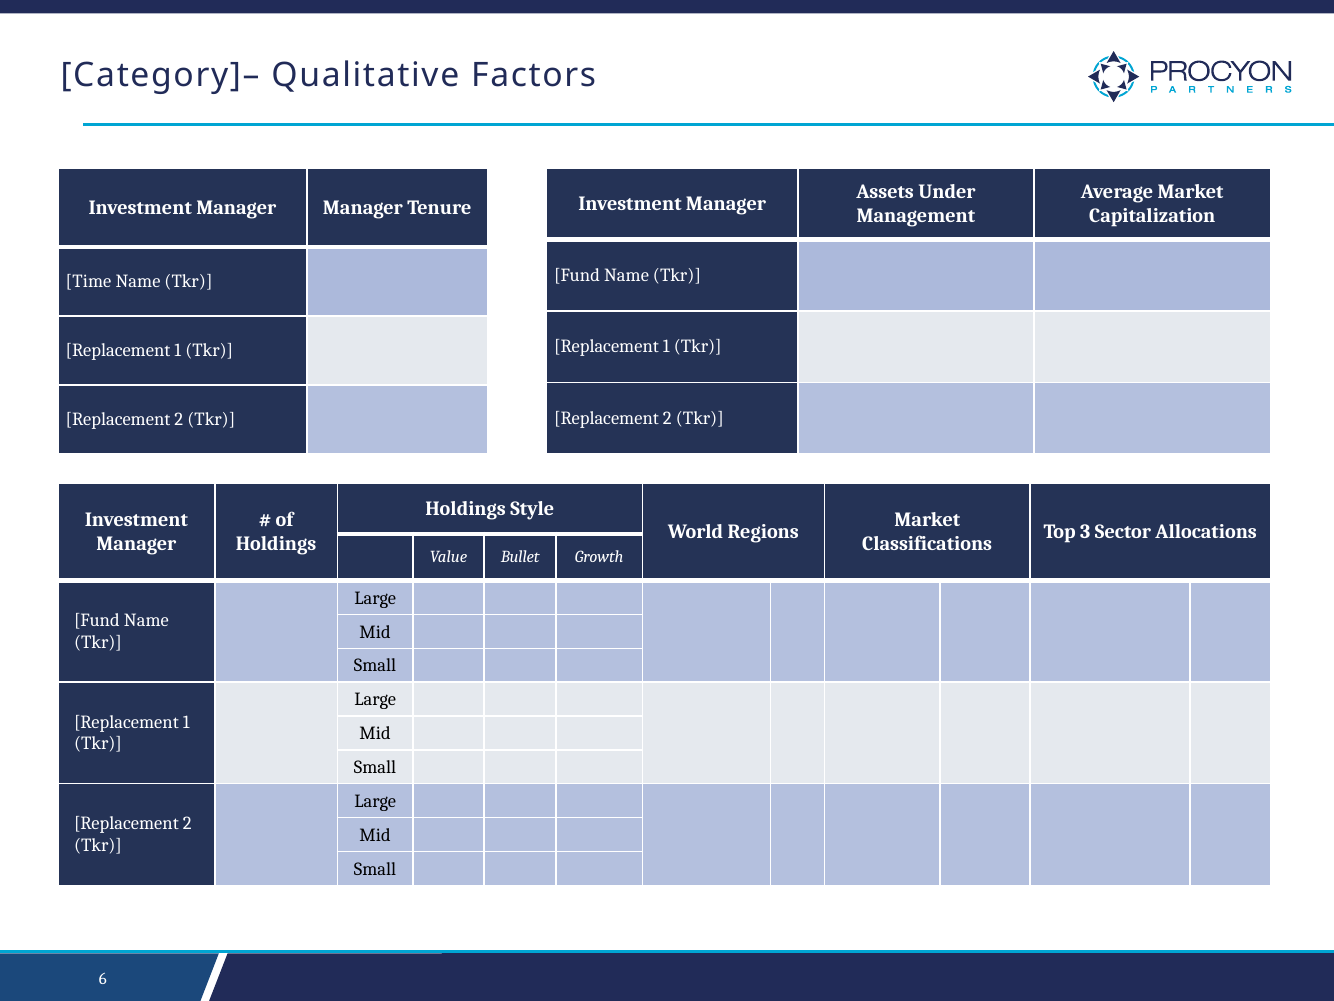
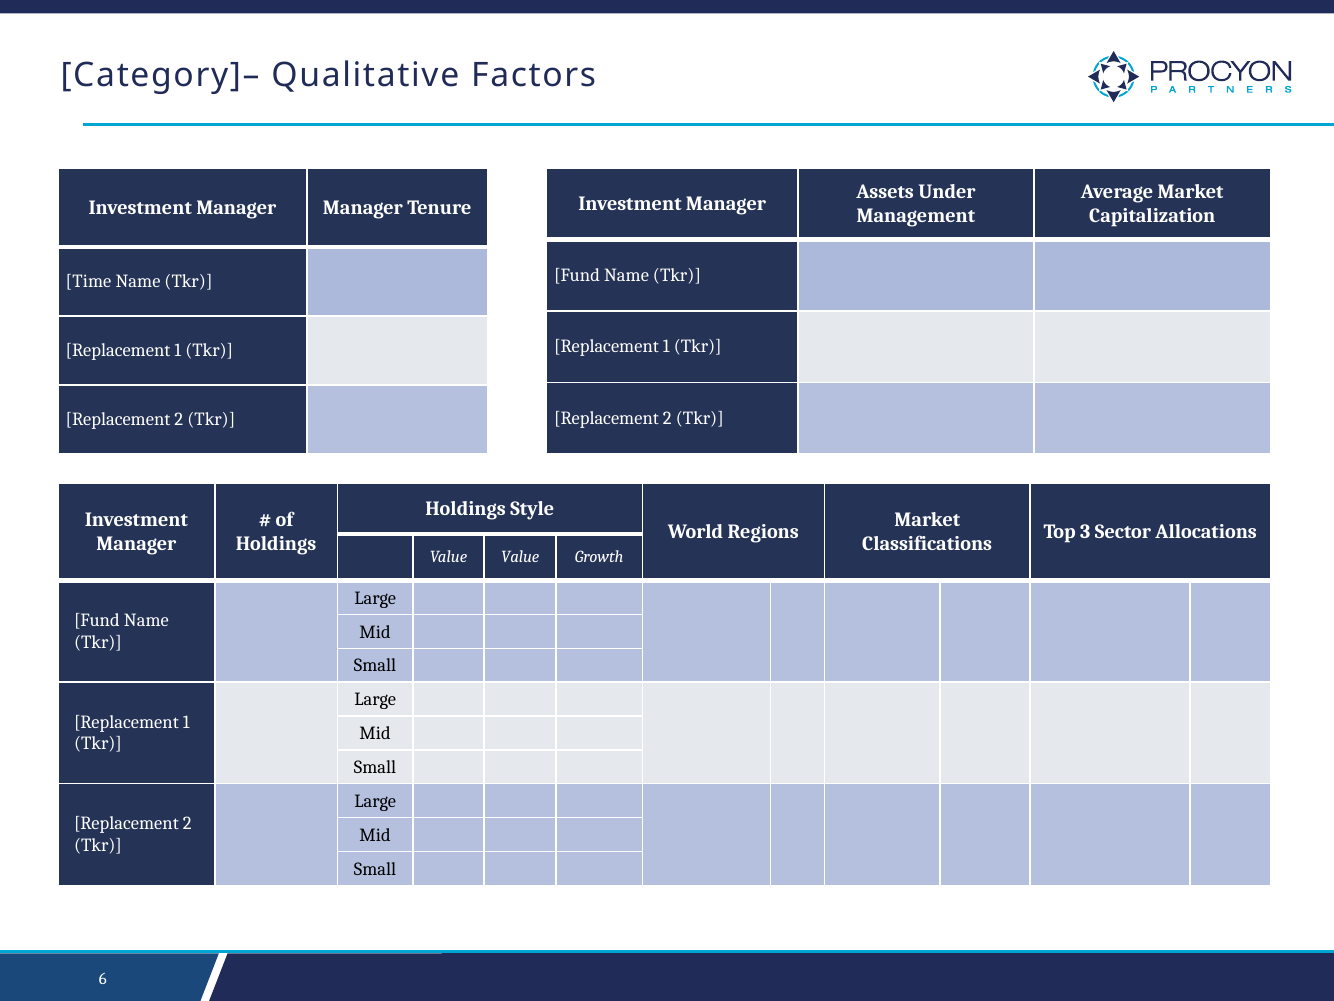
Value Bullet: Bullet -> Value (520, 557)
